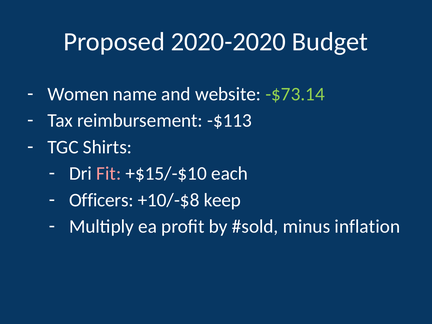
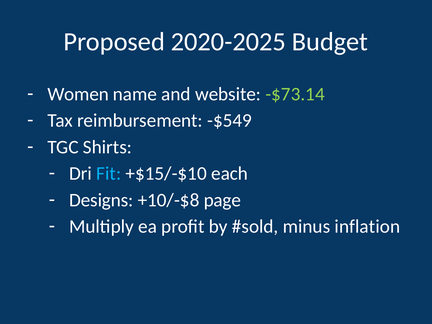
2020-2020: 2020-2020 -> 2020-2025 (228, 42)
-$113: -$113 -> -$549 (230, 121)
Fit colour: pink -> light blue (109, 174)
Officers: Officers -> Designs (101, 200)
keep: keep -> page (222, 200)
